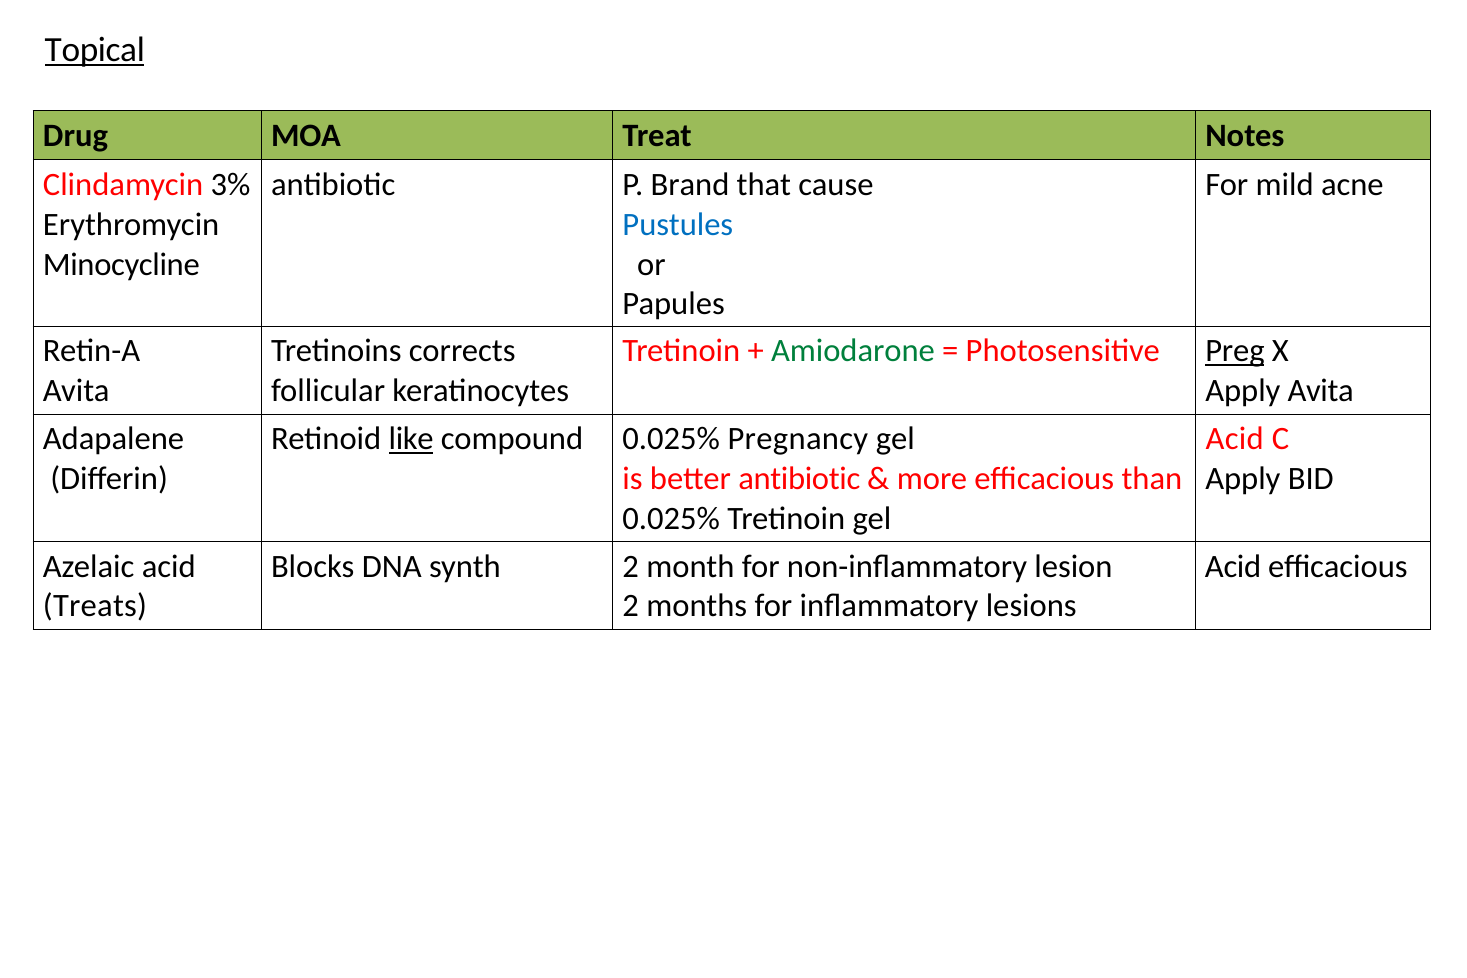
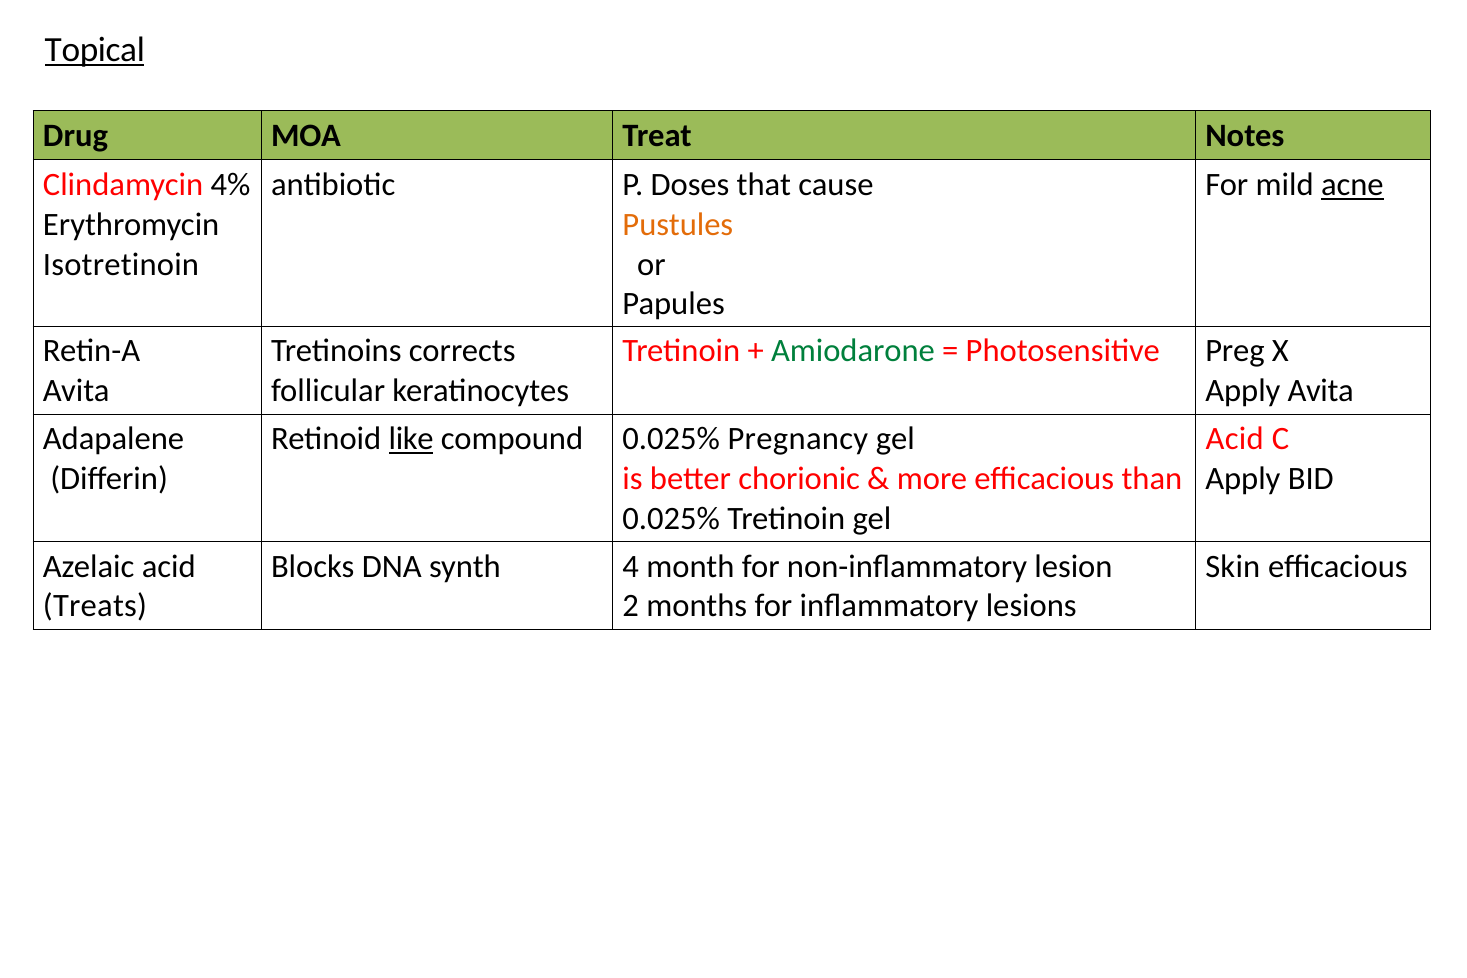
3%: 3% -> 4% (230, 185)
Brand: Brand -> Doses (690, 185)
acne underline: none -> present (1352, 185)
Pustules colour: blue -> orange (678, 225)
Minocycline: Minocycline -> Isotretinoin (121, 264)
Preg underline: present -> none (1235, 351)
better antibiotic: antibiotic -> chorionic (799, 479)
synth 2: 2 -> 4 (631, 566)
Acid: Acid -> Skin (1233, 566)
